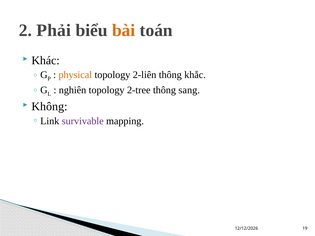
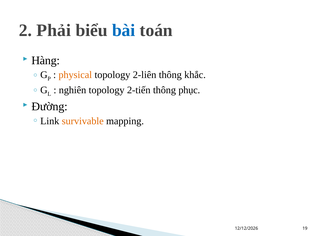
bài colour: orange -> blue (124, 30)
Khác: Khác -> Hàng (46, 61)
2-tree: 2-tree -> 2-tiến (139, 90)
sang: sang -> phục (189, 90)
Không: Không -> Đường (50, 107)
survivable colour: purple -> orange (83, 121)
